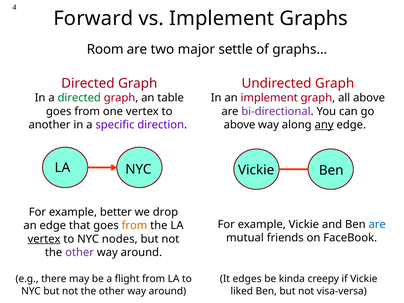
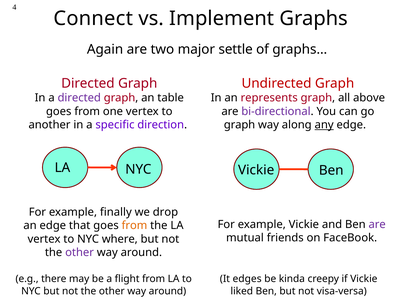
Forward: Forward -> Connect (93, 18)
Room: Room -> Again (105, 49)
directed colour: green -> purple (79, 98)
an implement: implement -> represents (269, 98)
above: above -> graph (240, 125)
better: better -> finally (116, 212)
are colour: blue -> purple (377, 224)
vertex underline: present -> none (44, 239)
nodes: nodes -> where (120, 239)
